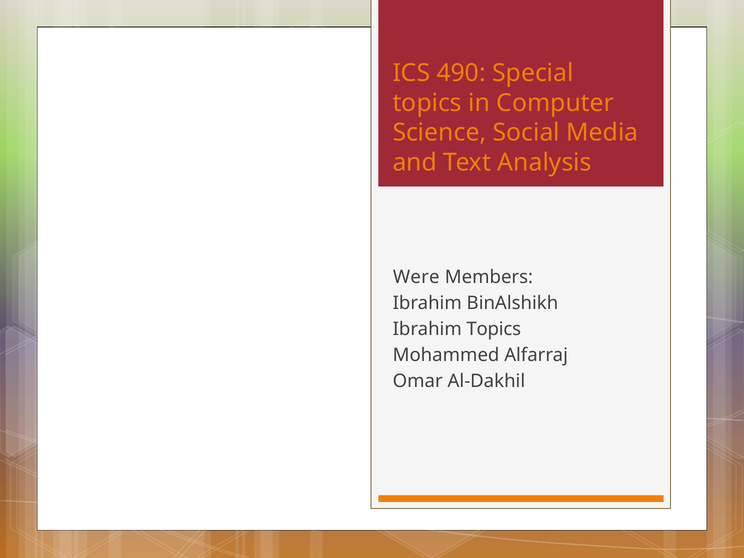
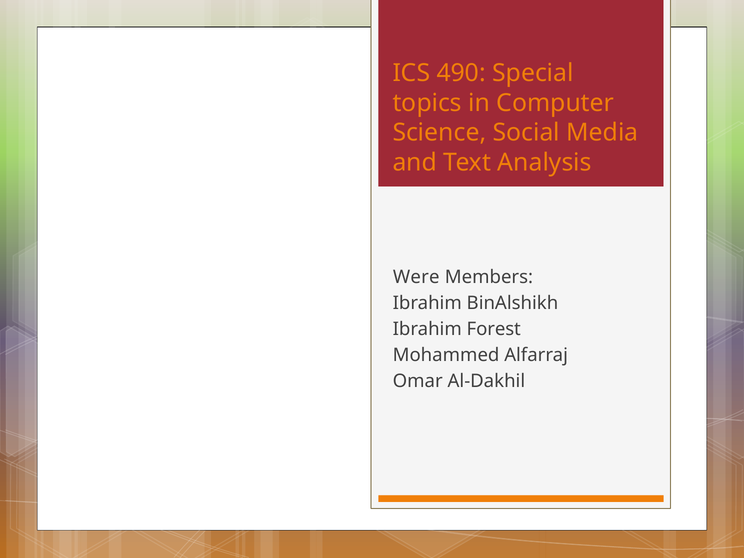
Ibrahim Topics: Topics -> Forest (494, 329)
